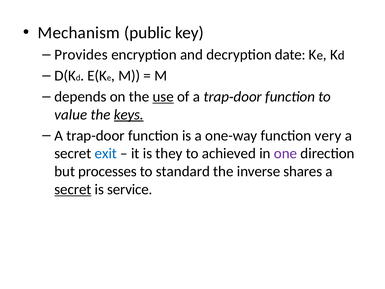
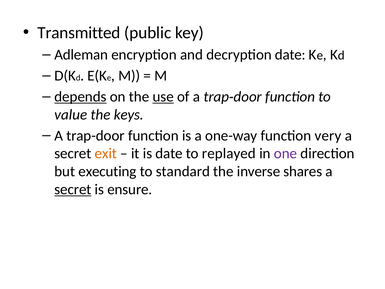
Mechanism: Mechanism -> Transmitted (79, 33)
Provides: Provides -> Adleman (81, 55)
depends underline: none -> present (80, 97)
keys underline: present -> none (129, 115)
exit colour: blue -> orange (106, 153)
is they: they -> date (169, 153)
achieved: achieved -> replayed (229, 153)
processes: processes -> executing (107, 171)
service: service -> ensure (130, 189)
